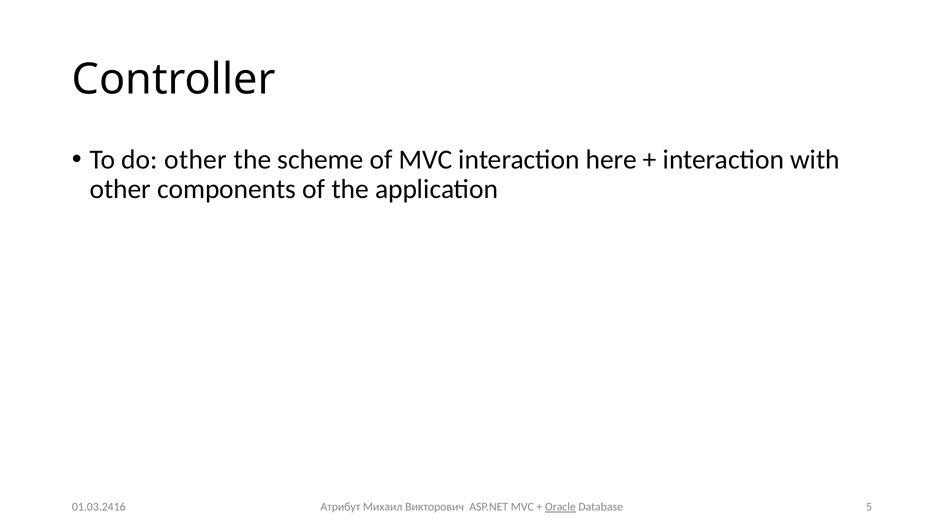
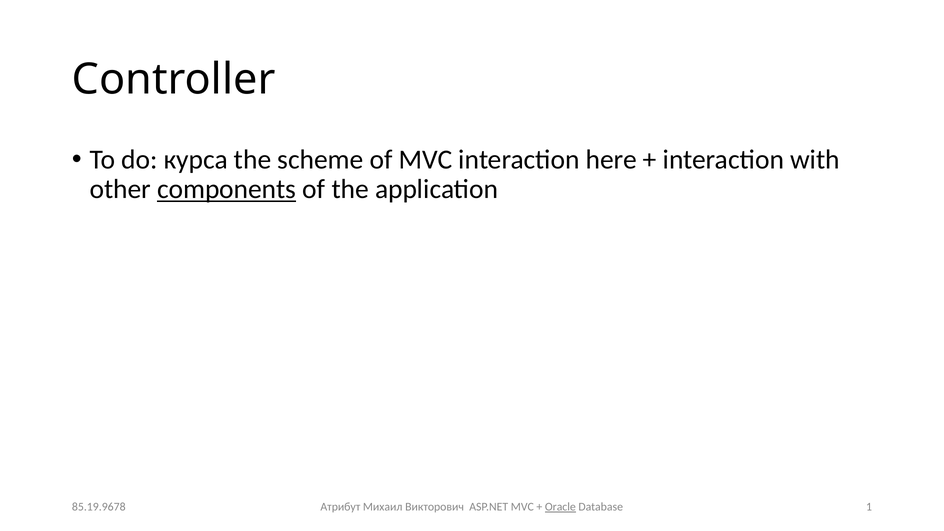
do other: other -> курса (196, 160)
components underline: none -> present (227, 189)
5: 5 -> 1 (869, 507)
01.03.2416: 01.03.2416 -> 85.19.9678 (99, 507)
